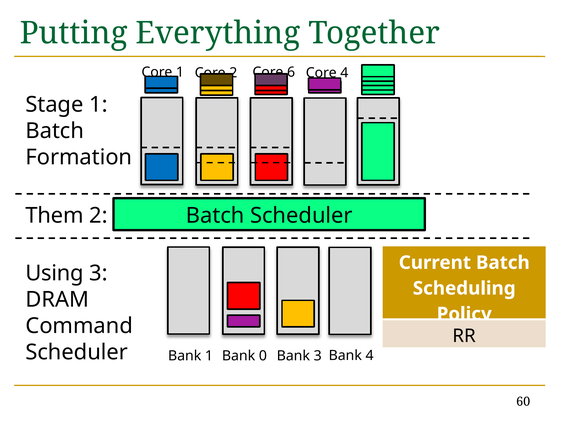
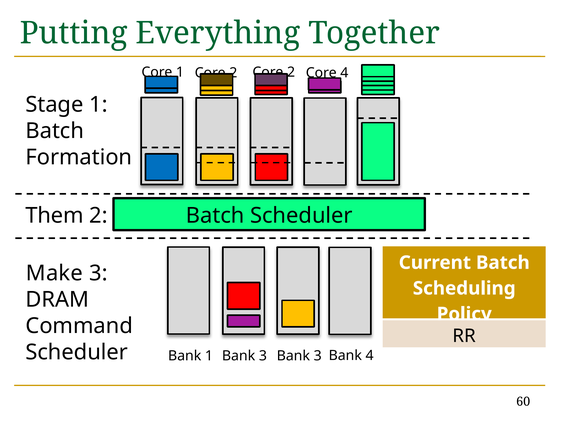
6: 6 -> 2 (291, 72)
Using: Using -> Make (54, 273)
1 Bank 0: 0 -> 3 (263, 356)
